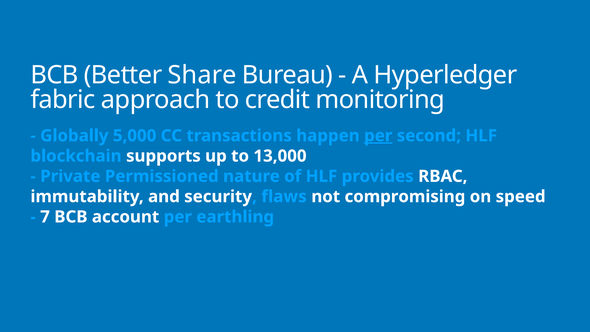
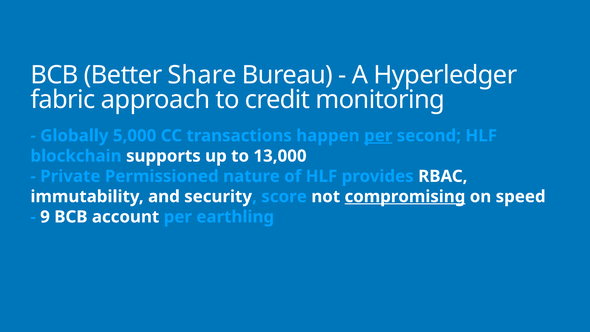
flaws: flaws -> score (284, 197)
compromising underline: none -> present (405, 197)
7: 7 -> 9 (45, 217)
